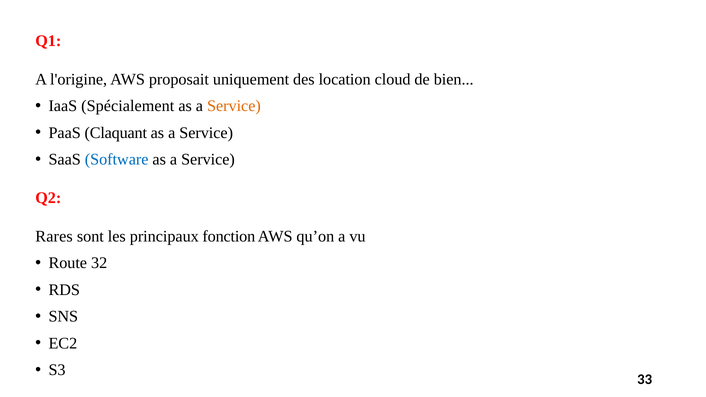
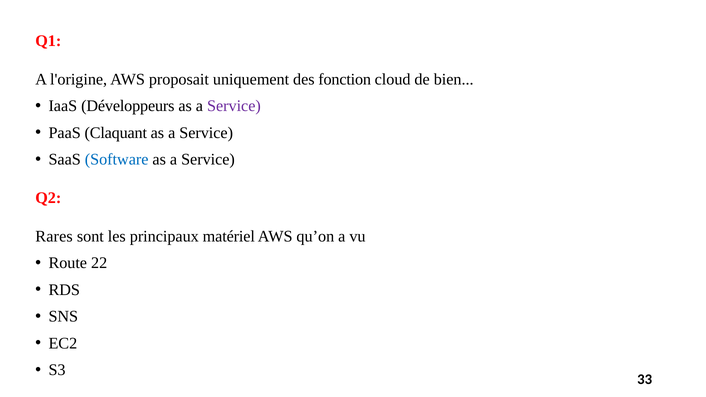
location: location -> fonction (345, 79)
Spécialement: Spécialement -> Développeurs (128, 106)
Service colour: orange -> purple (234, 106)
fonction: fonction -> matériel (229, 236)
32: 32 -> 22 (99, 263)
